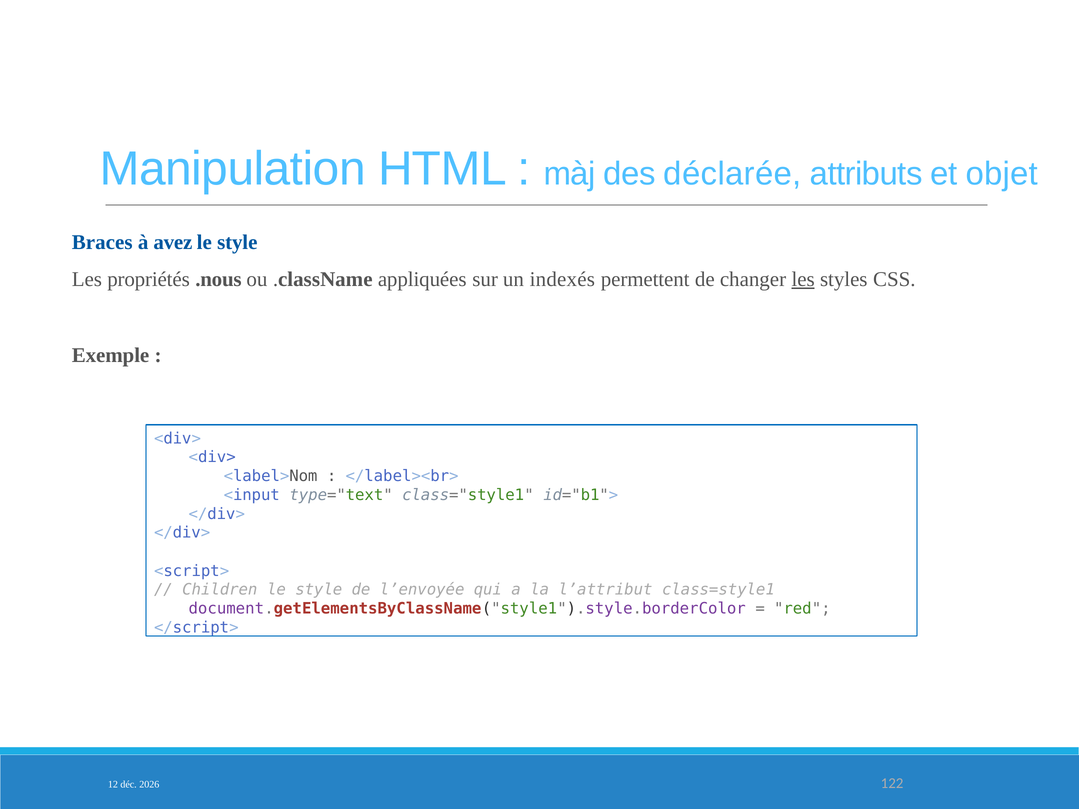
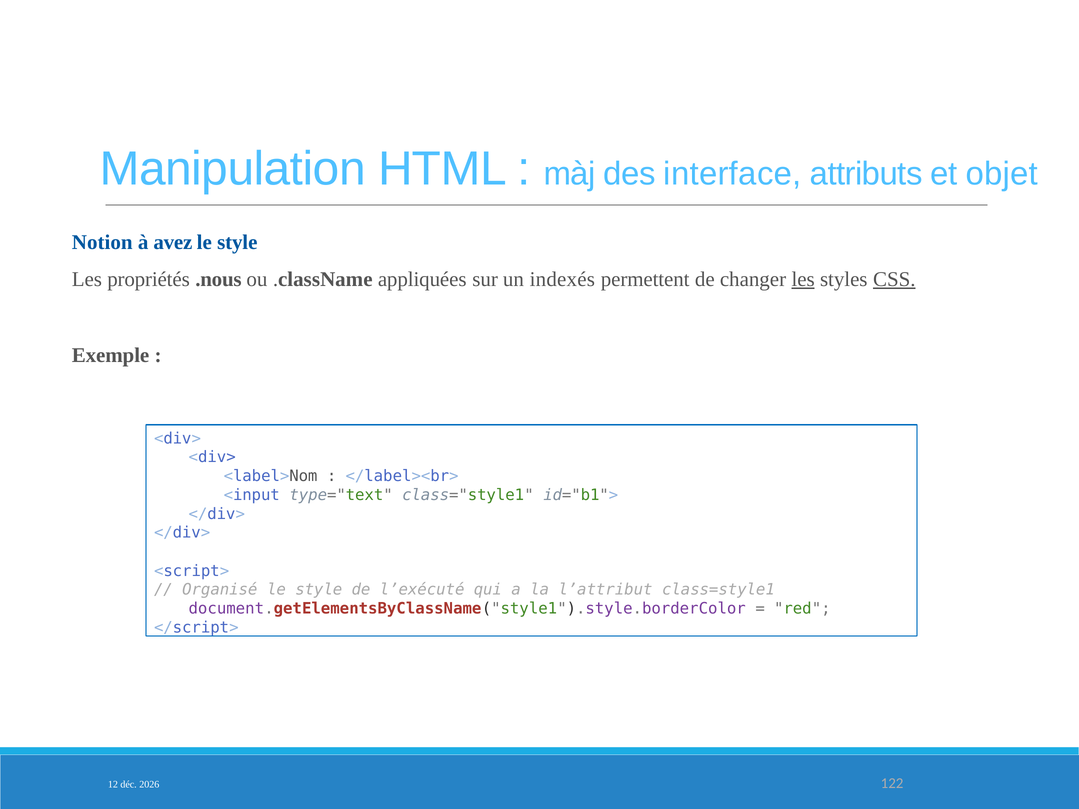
déclarée: déclarée -> interface (733, 174)
Braces: Braces -> Notion (102, 242)
CSS underline: none -> present (894, 279)
Children: Children -> Organisé (220, 590)
l’envoyée: l’envoyée -> l’exécuté (422, 590)
